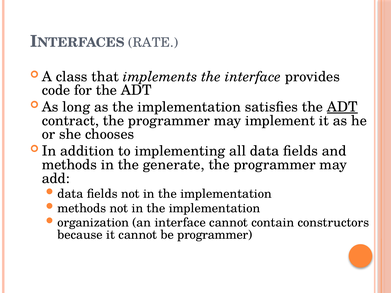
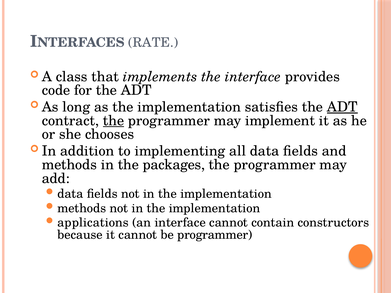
the underline: none -> present (113, 121)
generate: generate -> packages (174, 165)
organization: organization -> applications (93, 223)
